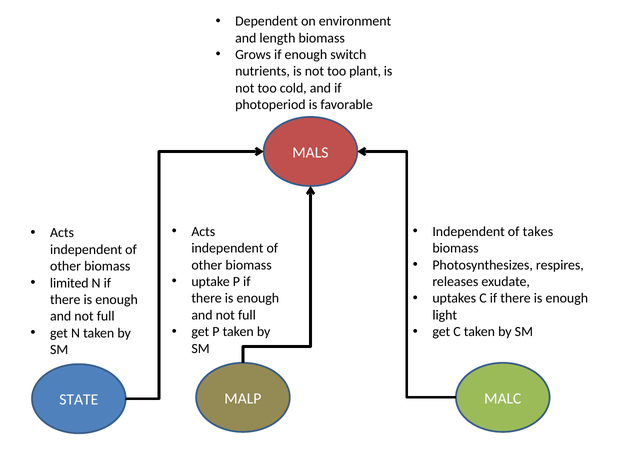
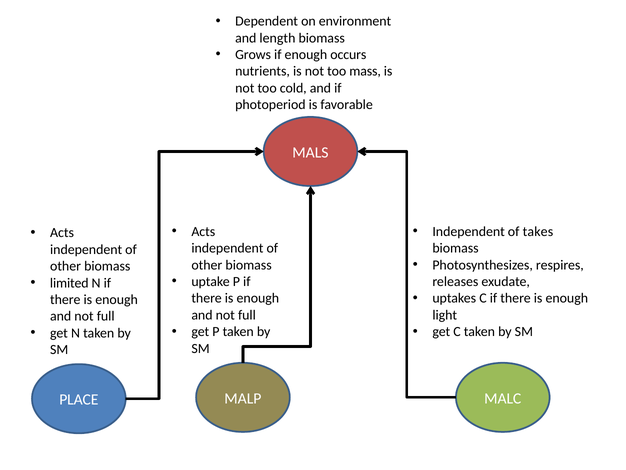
switch: switch -> occurs (348, 55)
plant: plant -> mass (365, 71)
STATE: STATE -> PLACE (79, 399)
